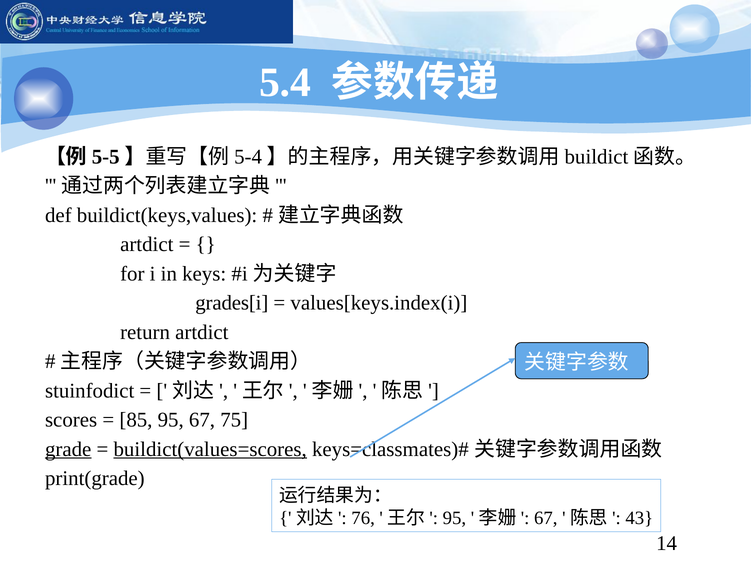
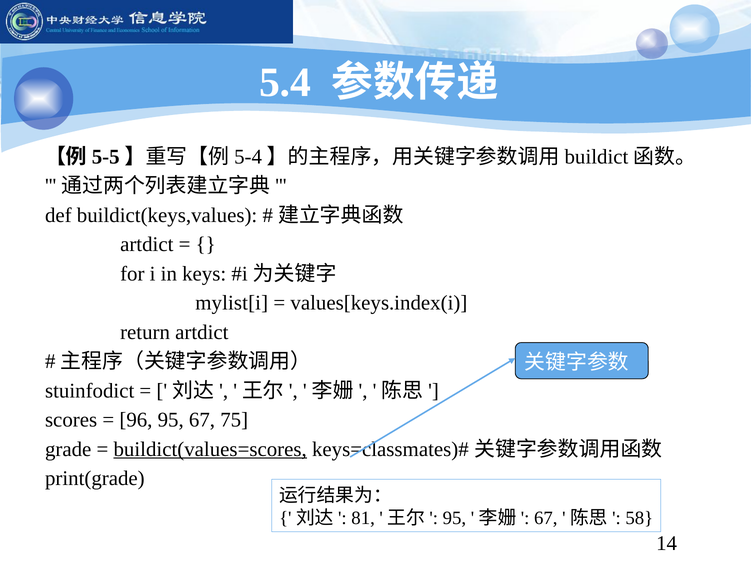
grades[i: grades[i -> mylist[i (232, 303)
85: 85 -> 96 (136, 420)
grade underline: present -> none (68, 449)
76: 76 -> 81 (363, 518)
43: 43 -> 58 (639, 518)
